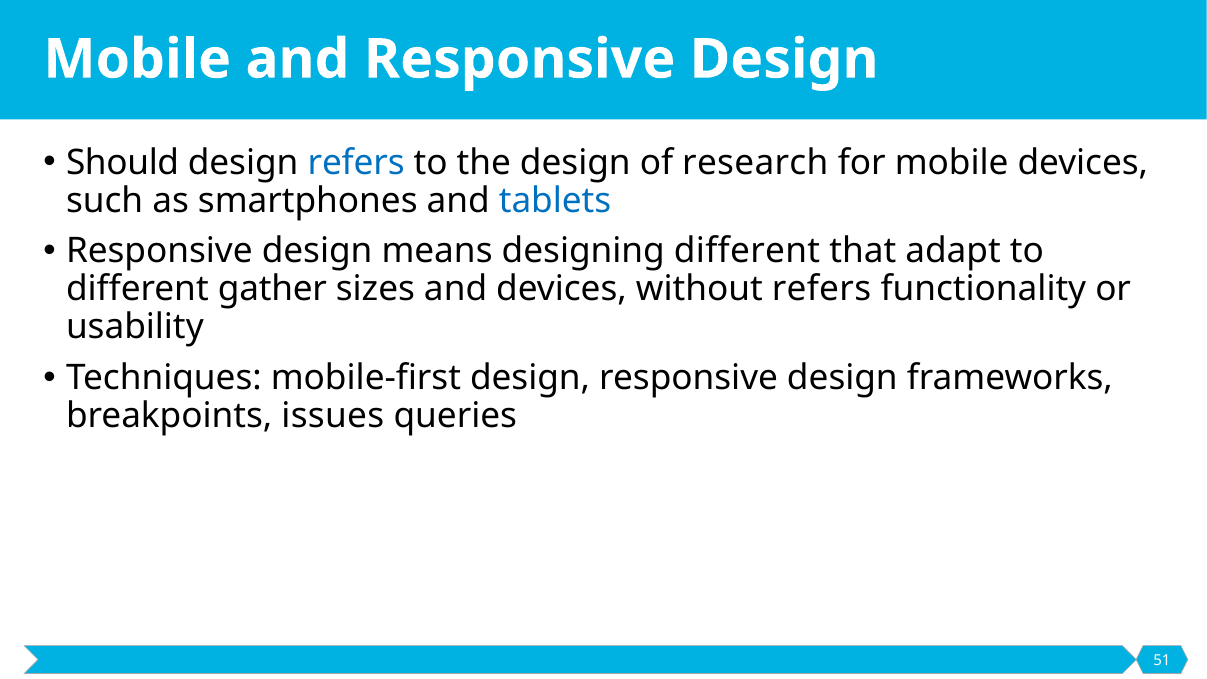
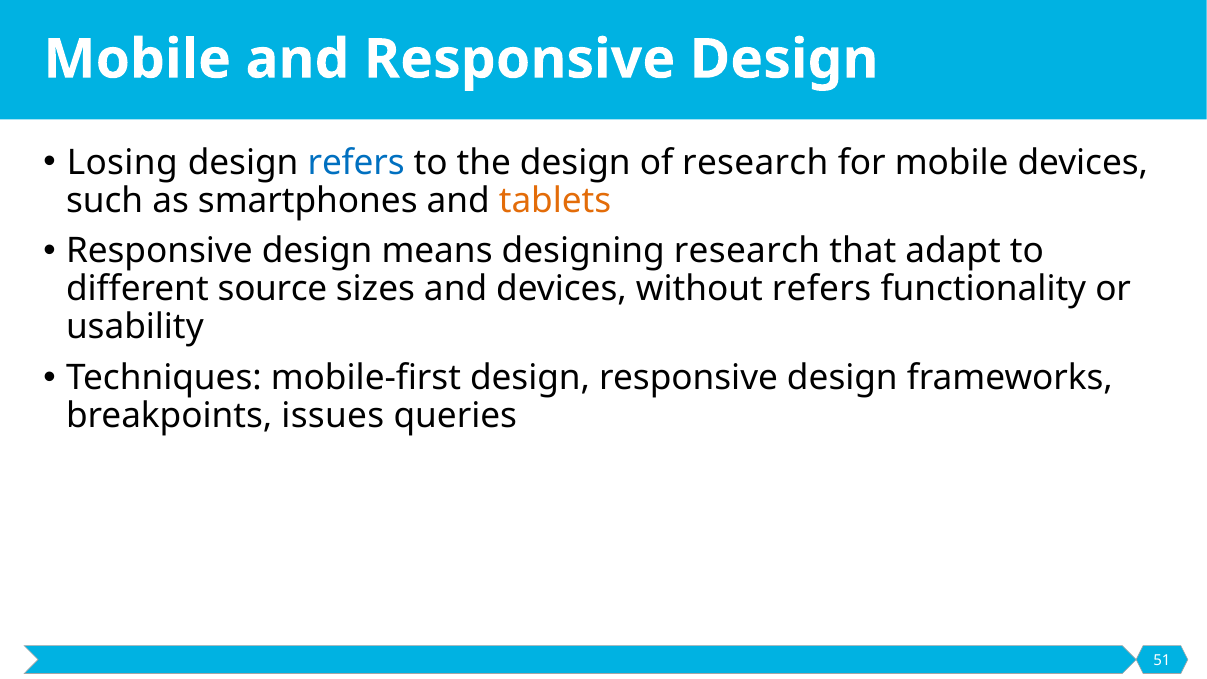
Should: Should -> Losing (122, 163)
tablets colour: blue -> orange (555, 201)
designing different: different -> research (747, 251)
gather: gather -> source (272, 289)
